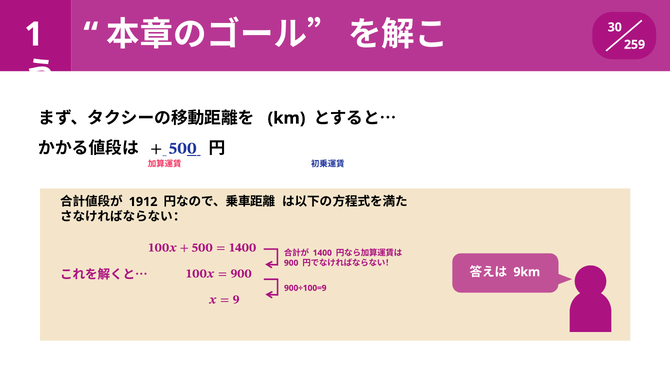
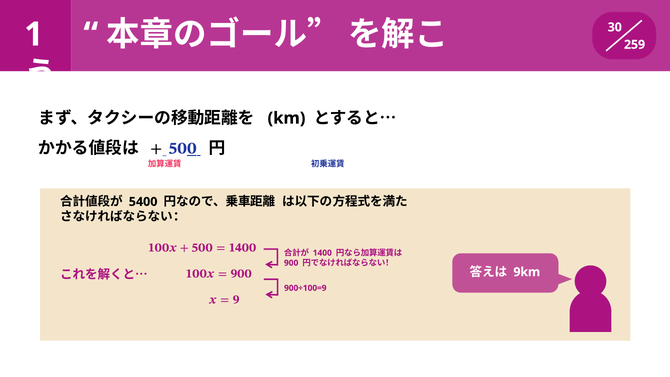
1912: 1912 -> 5400 (143, 202)
